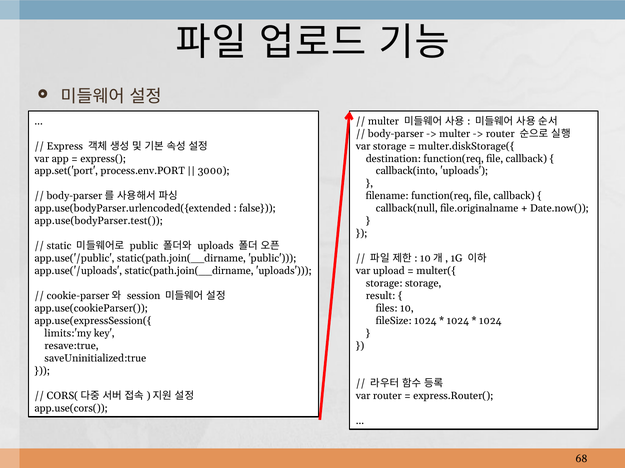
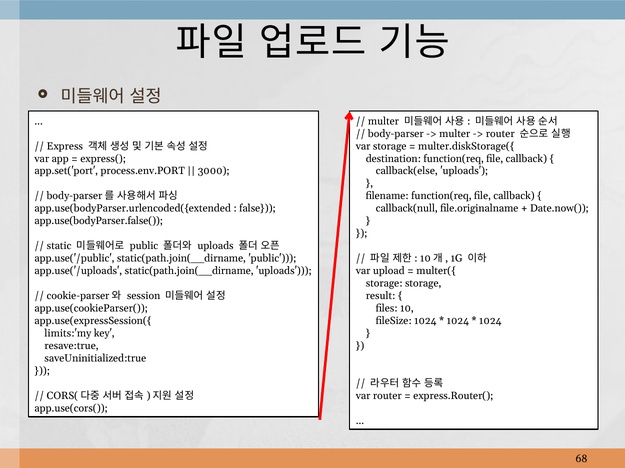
callback(into: callback(into -> callback(else (407, 171)
app.use(bodyParser.test(: app.use(bodyParser.test( -> app.use(bodyParser.false( (99, 221)
